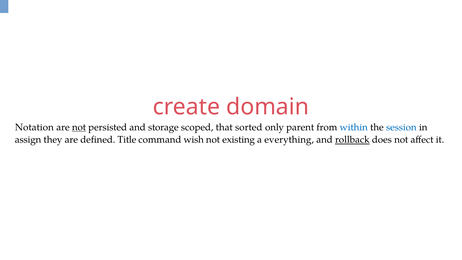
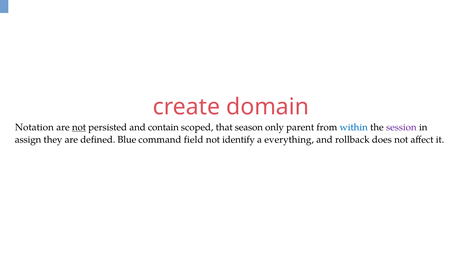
storage: storage -> contain (163, 127)
sorted: sorted -> season (249, 127)
session colour: blue -> purple (401, 127)
Title: Title -> Blue (127, 140)
wish: wish -> field (194, 140)
existing: existing -> identify (239, 140)
rollback underline: present -> none (352, 140)
